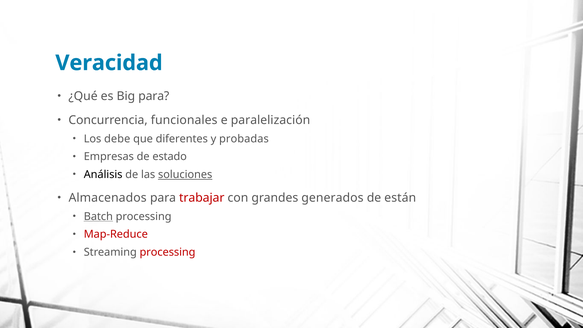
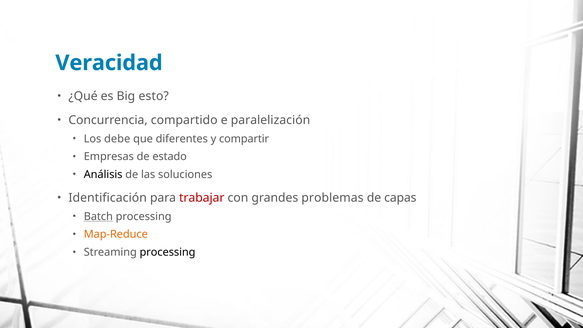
Big para: para -> esto (154, 96)
funcionales: funcionales -> compartido (184, 120)
probadas: probadas -> compartir (244, 139)
soluciones underline: present -> none (185, 175)
Almacenados: Almacenados -> Identificación (108, 198)
generados: generados -> problemas (332, 198)
están: están -> capas (400, 198)
Map-Reduce colour: red -> orange (116, 234)
processing colour: red -> black (168, 252)
